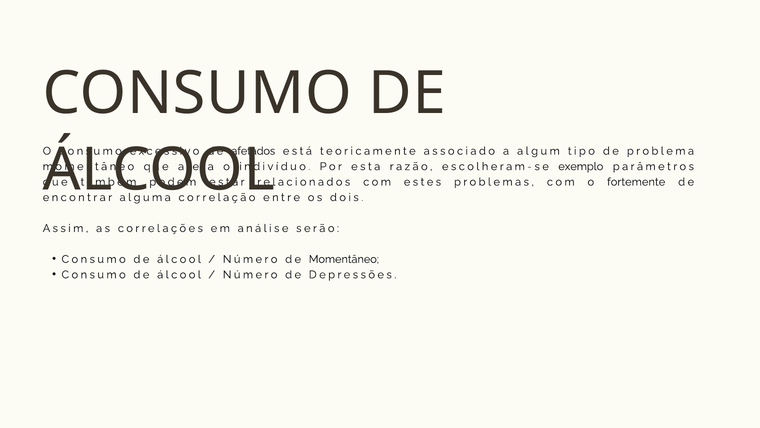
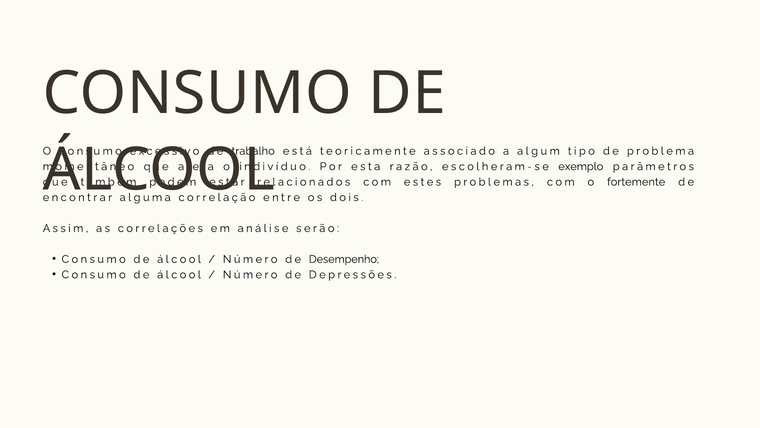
afetados: afetados -> trabalho (253, 151)
de Momentâneo: Momentâneo -> Desempenho (344, 259)
